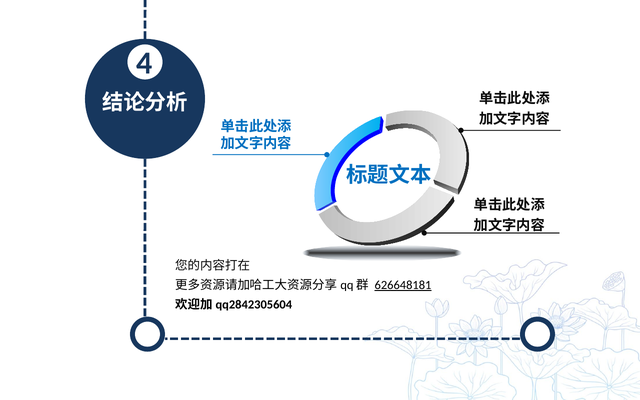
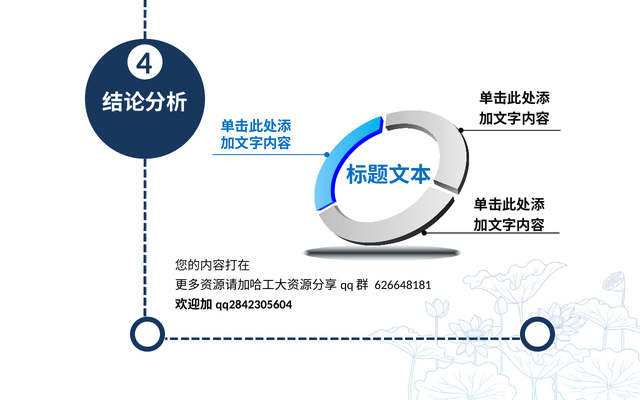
626648181 underline: present -> none (403, 285)
